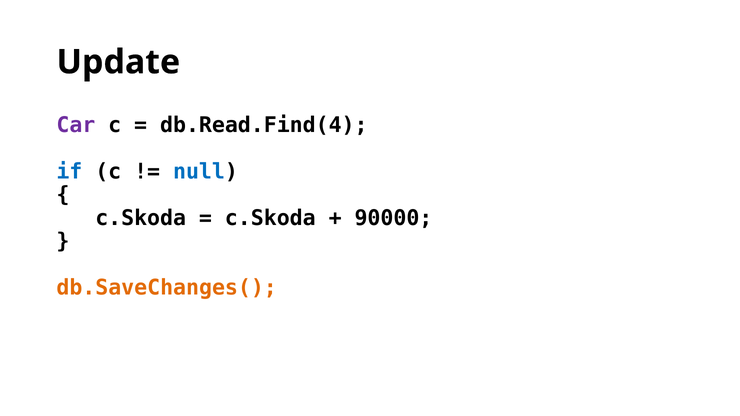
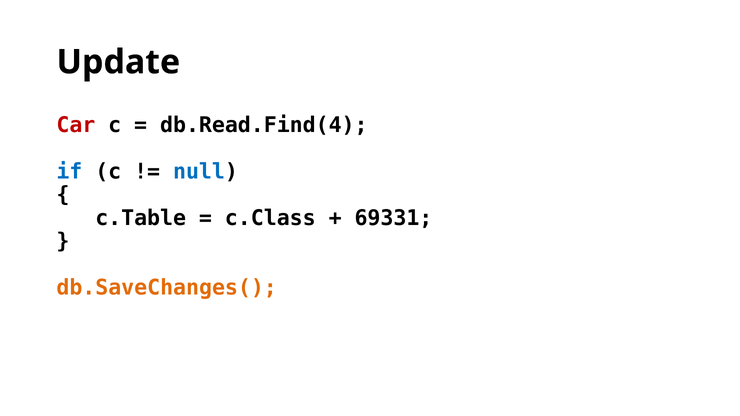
Car colour: purple -> red (76, 125)
c.Skoda: c.Skoda -> c.Table (141, 218)
c.Skoda: c.Skoda -> c.Class (270, 218)
90000: 90000 -> 69331 (393, 218)
